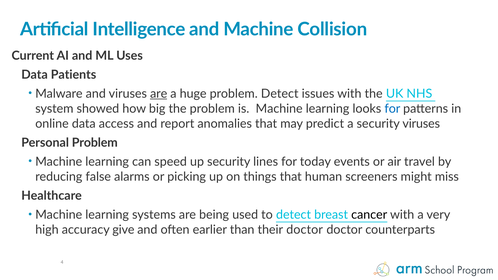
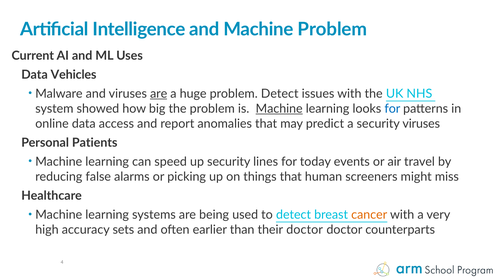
Machine Collision: Collision -> Problem (332, 29)
Patients: Patients -> Vehicles (74, 75)
Machine underline: none -> present (279, 109)
Personal Problem: Problem -> Patients (95, 143)
cancer colour: black -> orange (369, 215)
give: give -> sets (123, 230)
